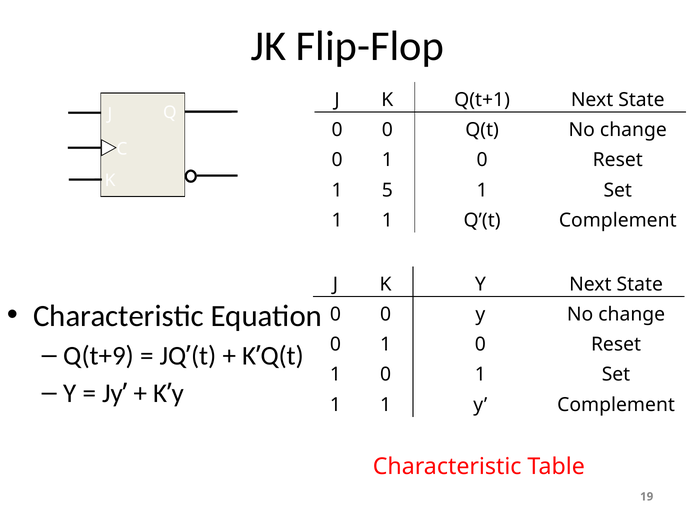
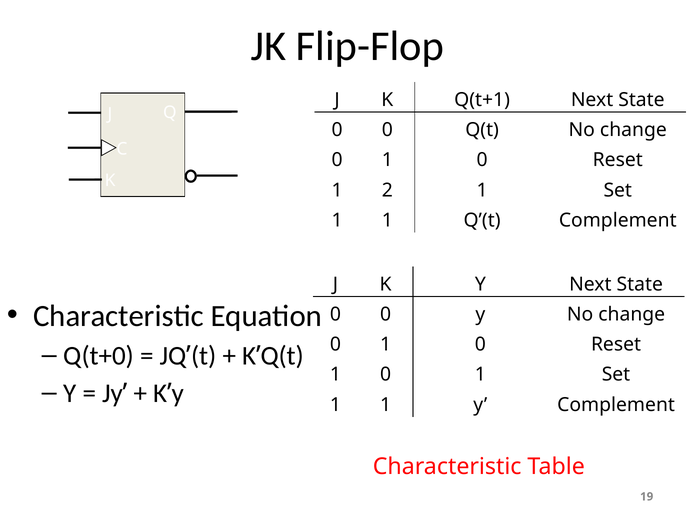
5: 5 -> 2 (387, 190)
Q(t+9: Q(t+9 -> Q(t+0 (99, 356)
